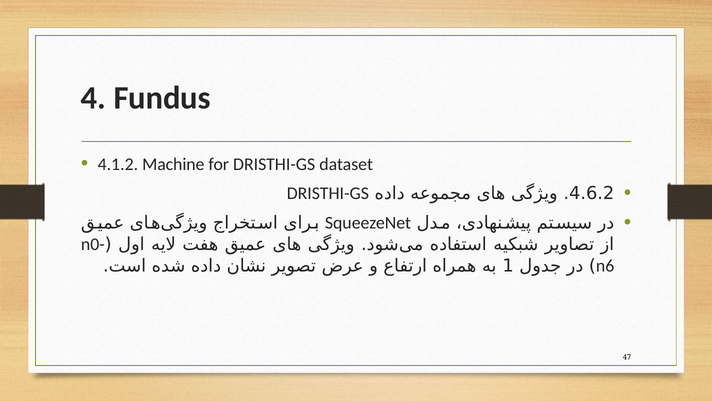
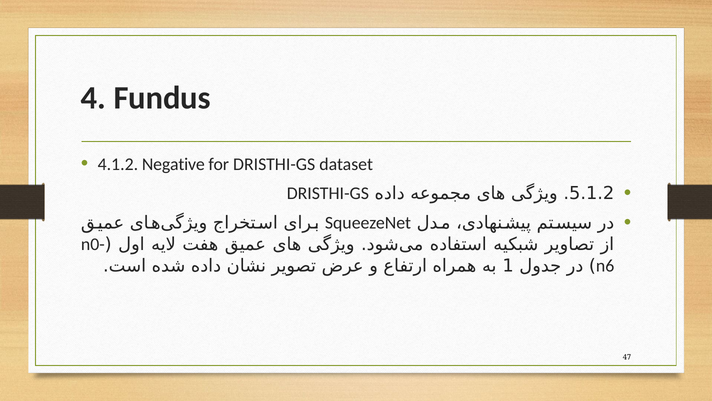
Machine: Machine -> Negative (173, 164)
4.6.2: 4.6.2 -> 5.1.2 (592, 193)
